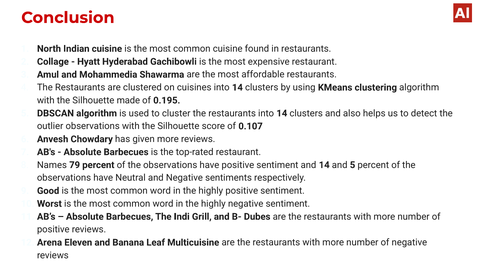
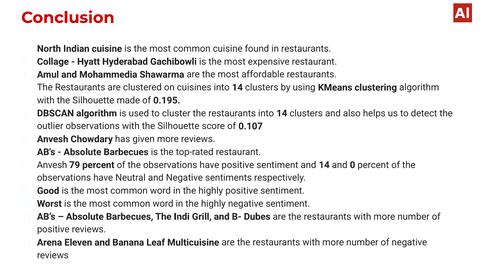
Names: Names -> Anvesh (52, 165)
and 5: 5 -> 0 (353, 165)
